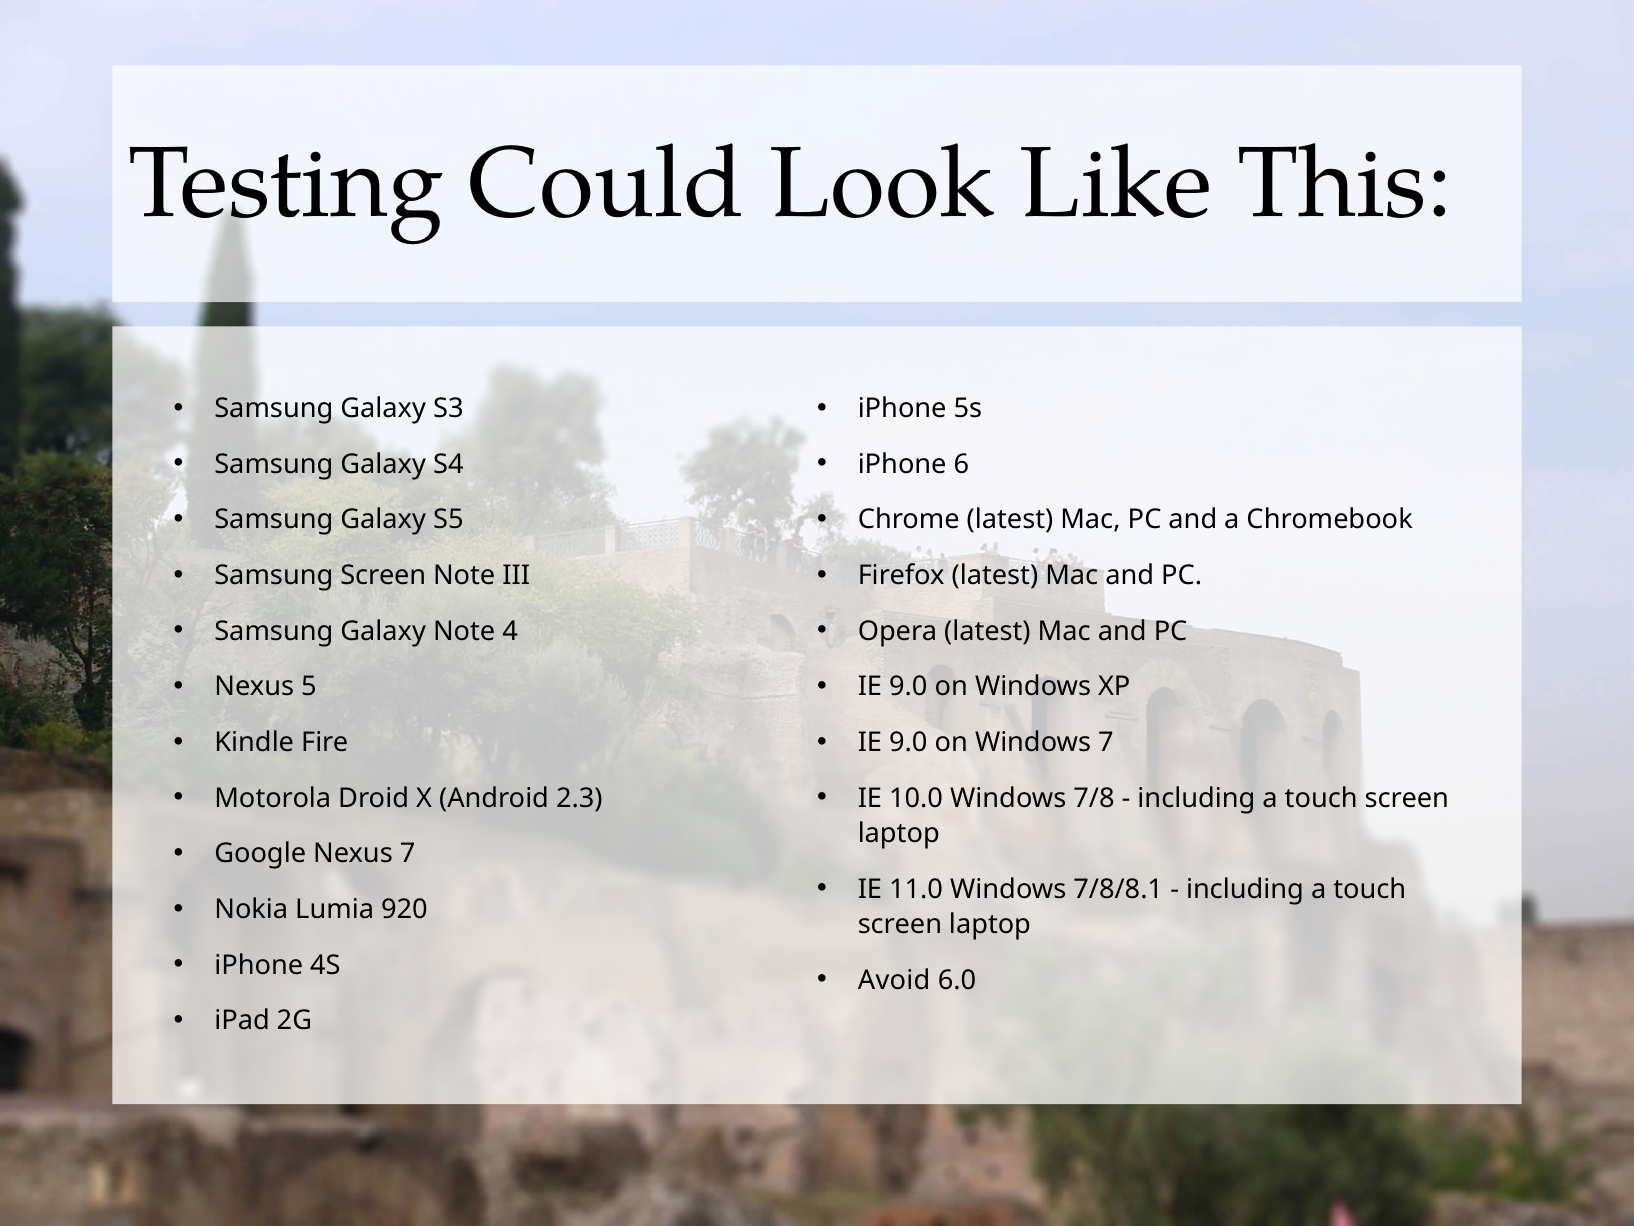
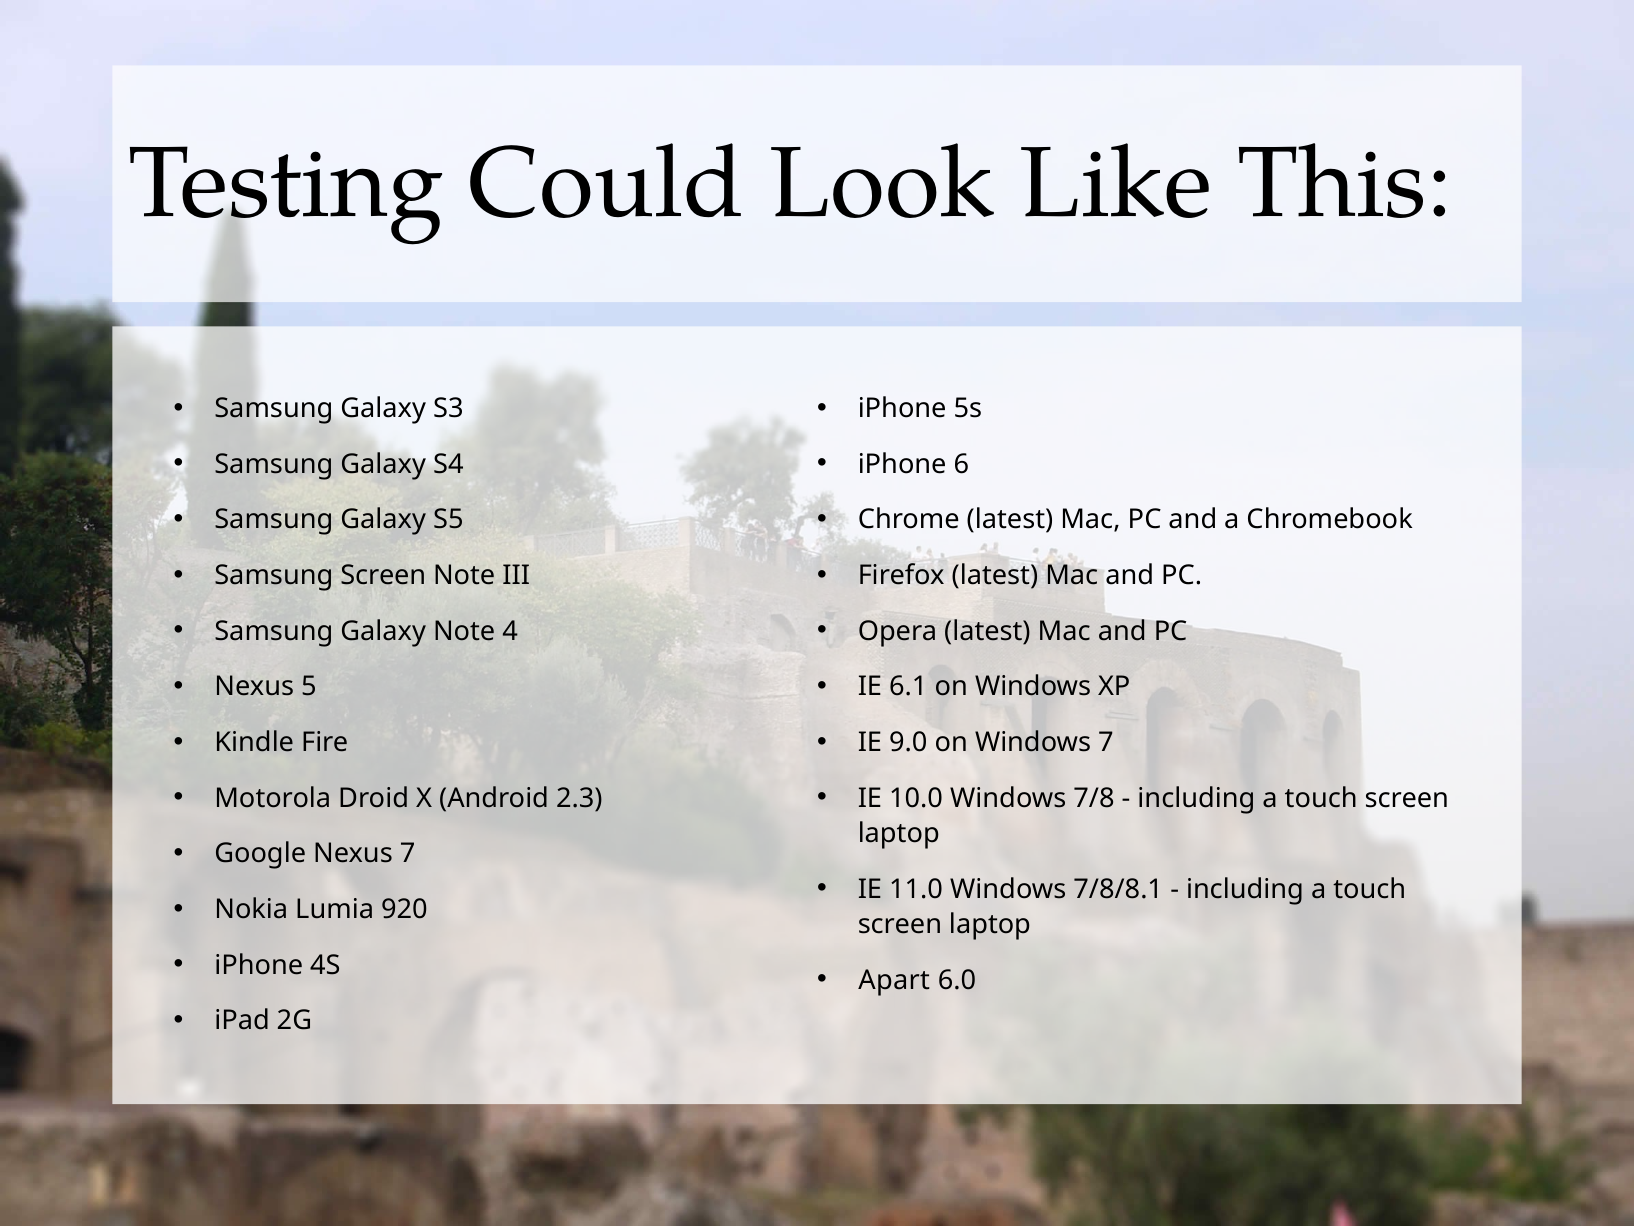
9.0: 9.0 -> 6.1 (908, 687)
Avoid: Avoid -> Apart (894, 980)
